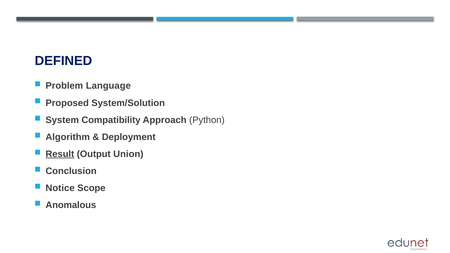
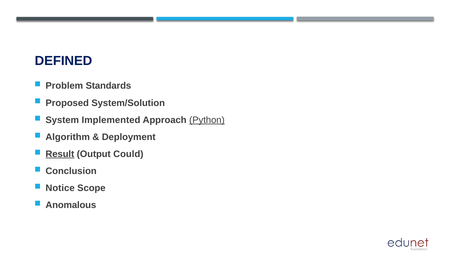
Language: Language -> Standards (108, 86)
Compatibility: Compatibility -> Implemented (111, 120)
Python underline: none -> present (207, 120)
Union: Union -> Could (128, 154)
